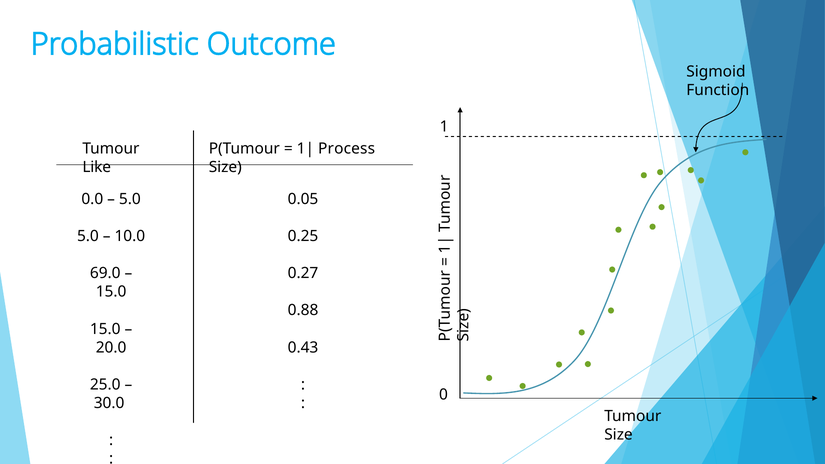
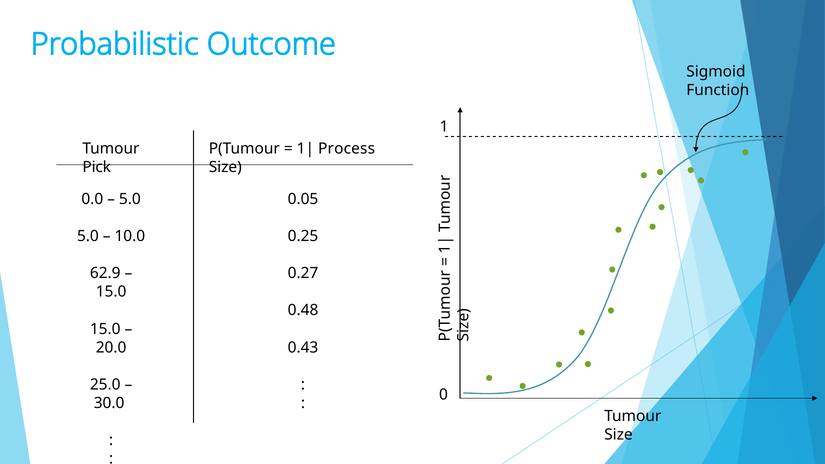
Like: Like -> Pick (97, 167)
69.0: 69.0 -> 62.9 (105, 273)
0.88: 0.88 -> 0.48 (303, 310)
